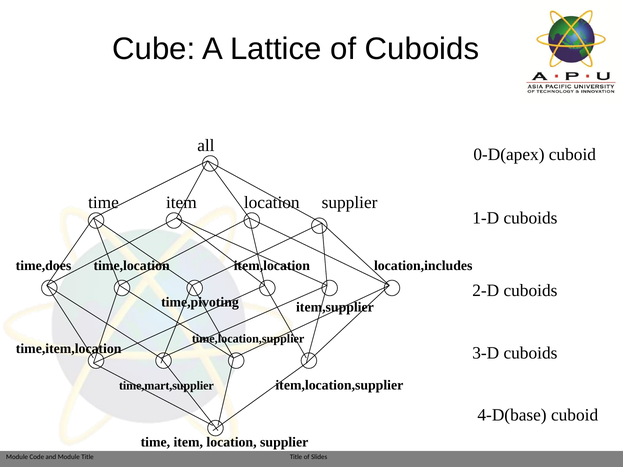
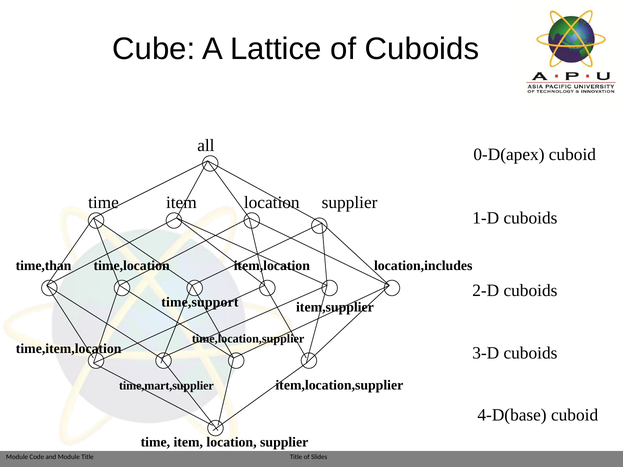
time,does: time,does -> time,than (44, 266)
time,pivoting: time,pivoting -> time,support (200, 302)
